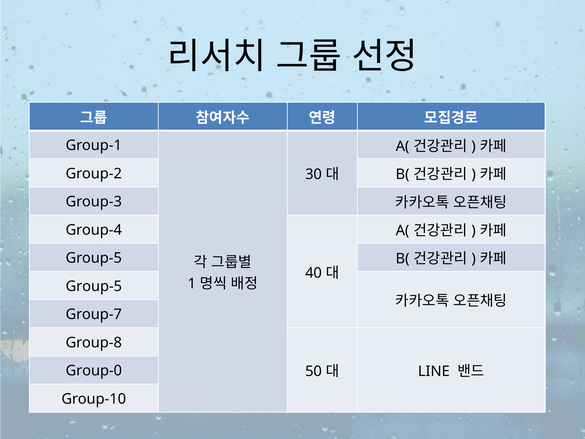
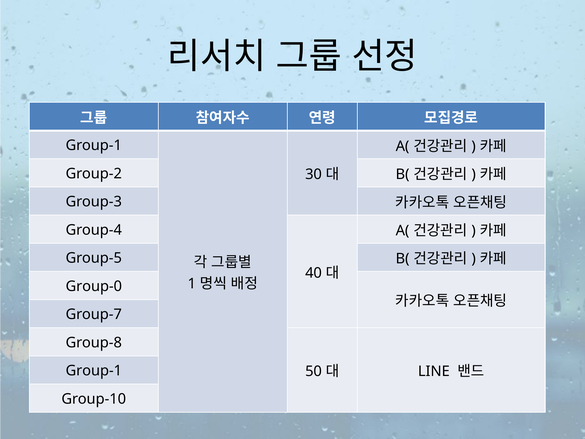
Group-5: Group-5 -> Group-0 (94, 286)
Group-0: Group-0 -> Group-1 (94, 371)
